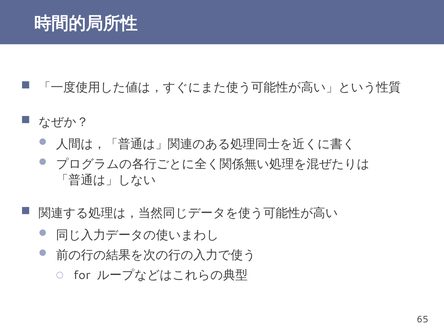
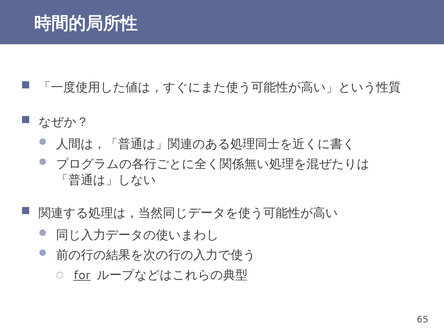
for underline: none -> present (82, 275)
